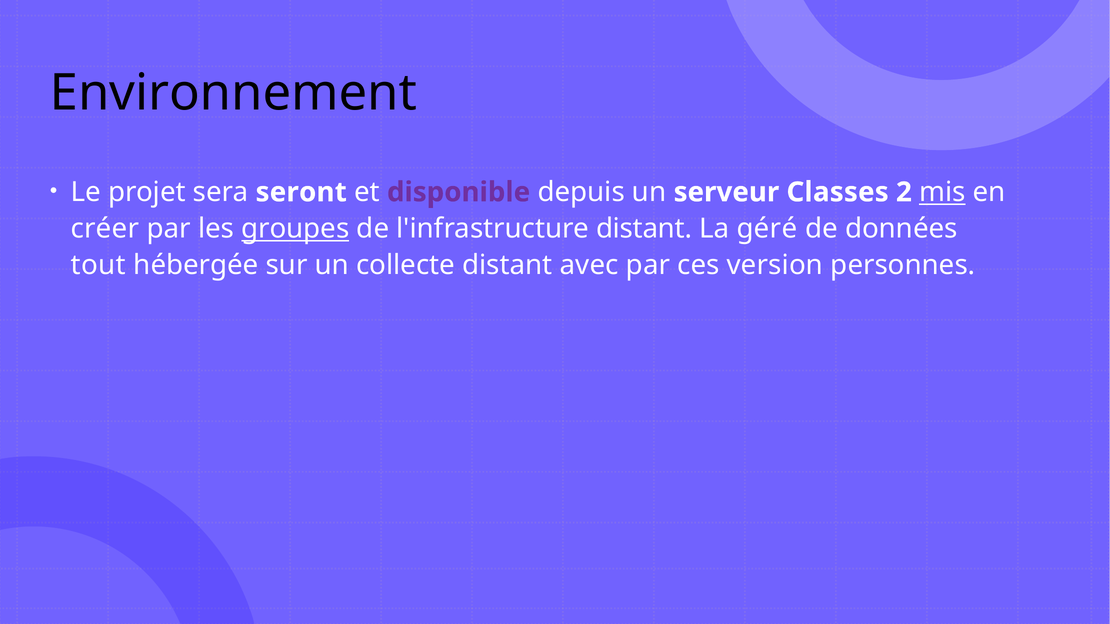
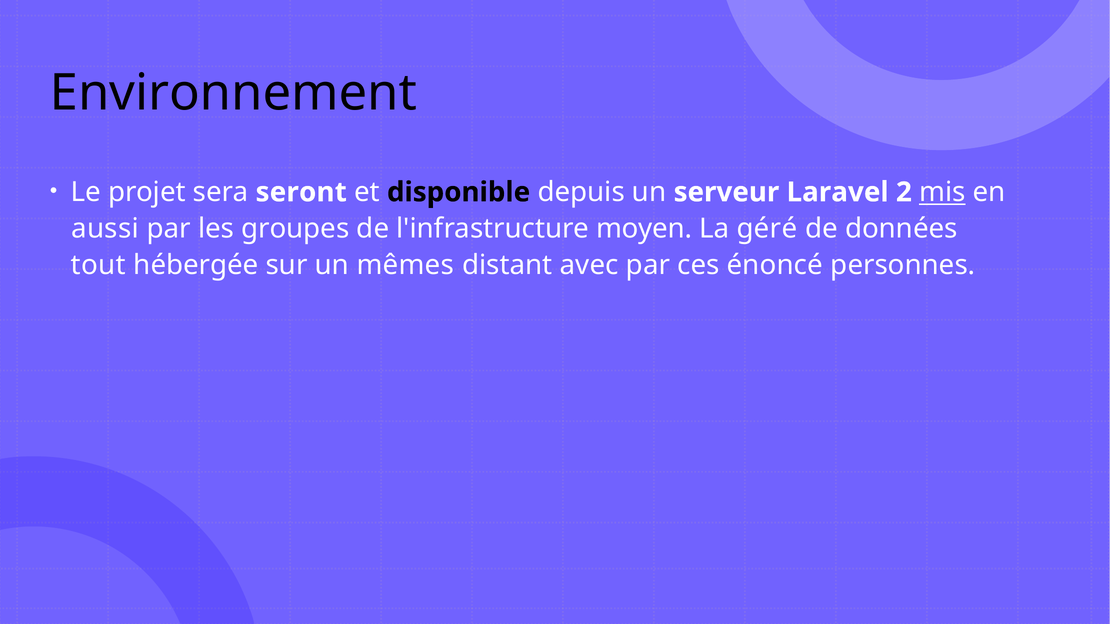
disponible colour: purple -> black (459, 192)
Classes: Classes -> Laravel (838, 192)
créer: créer -> aussi (105, 229)
groupes underline: present -> none (295, 229)
l'infrastructure distant: distant -> moyen (644, 229)
collecte: collecte -> mêmes (405, 265)
version: version -> énoncé (775, 265)
